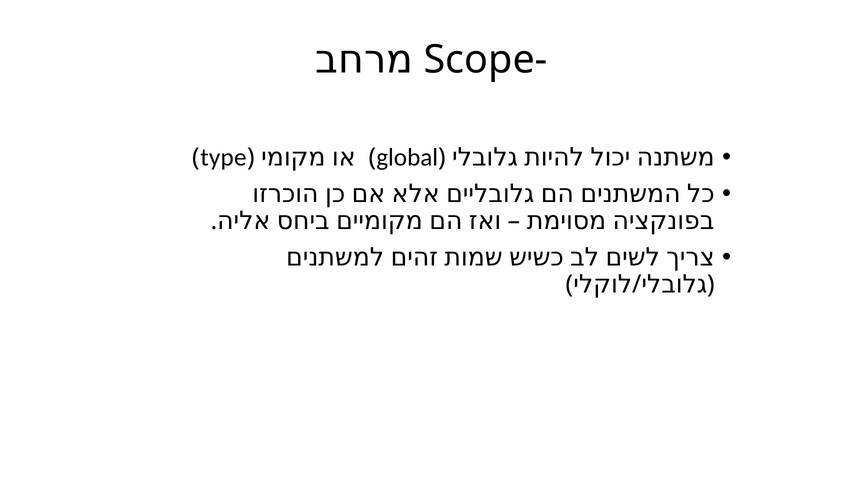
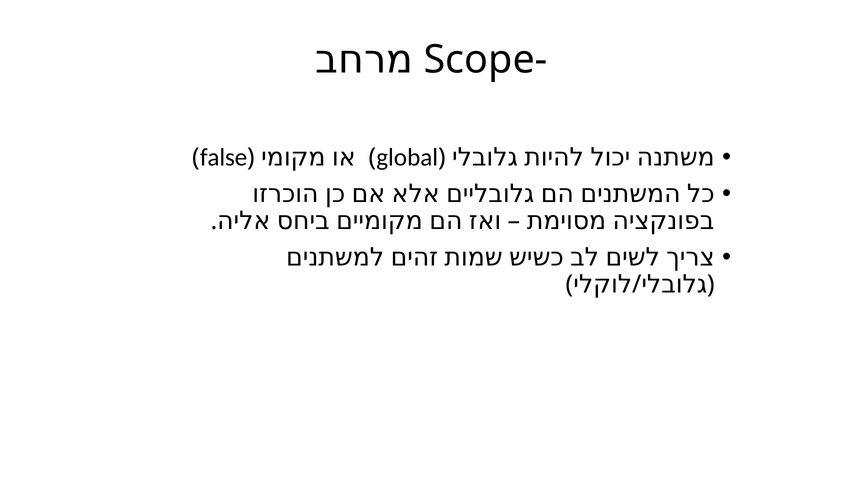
type: type -> false (224, 157)
